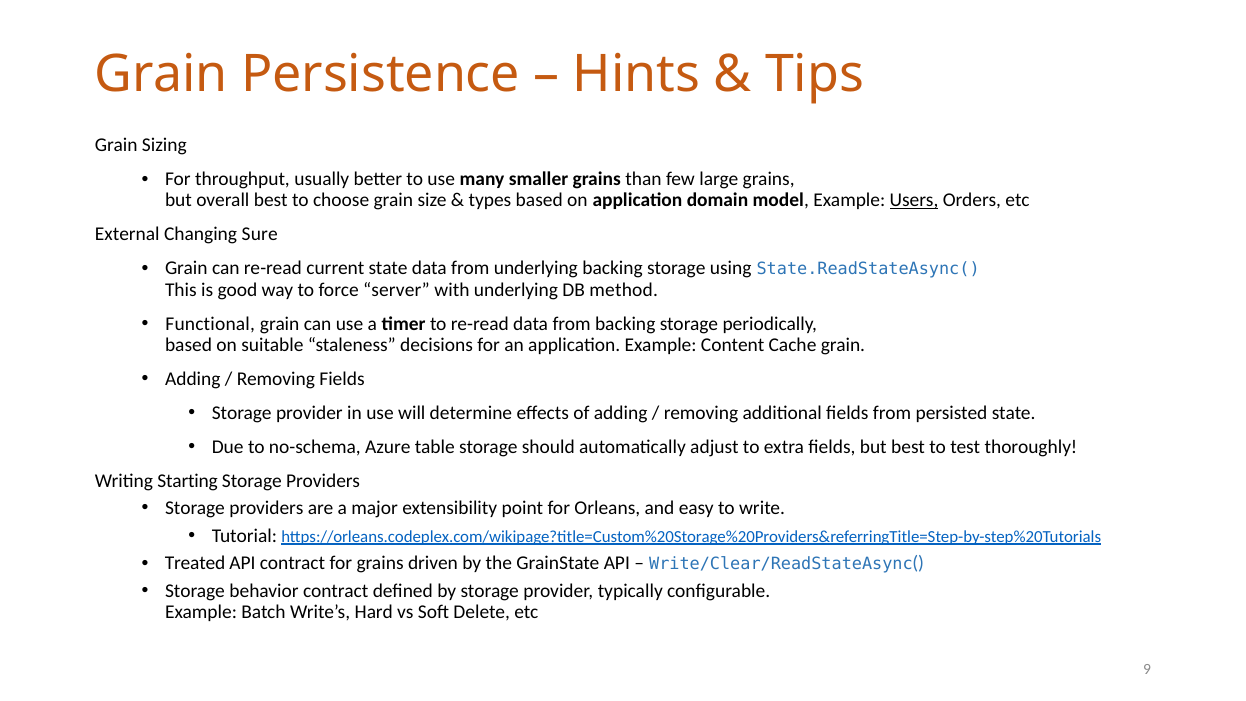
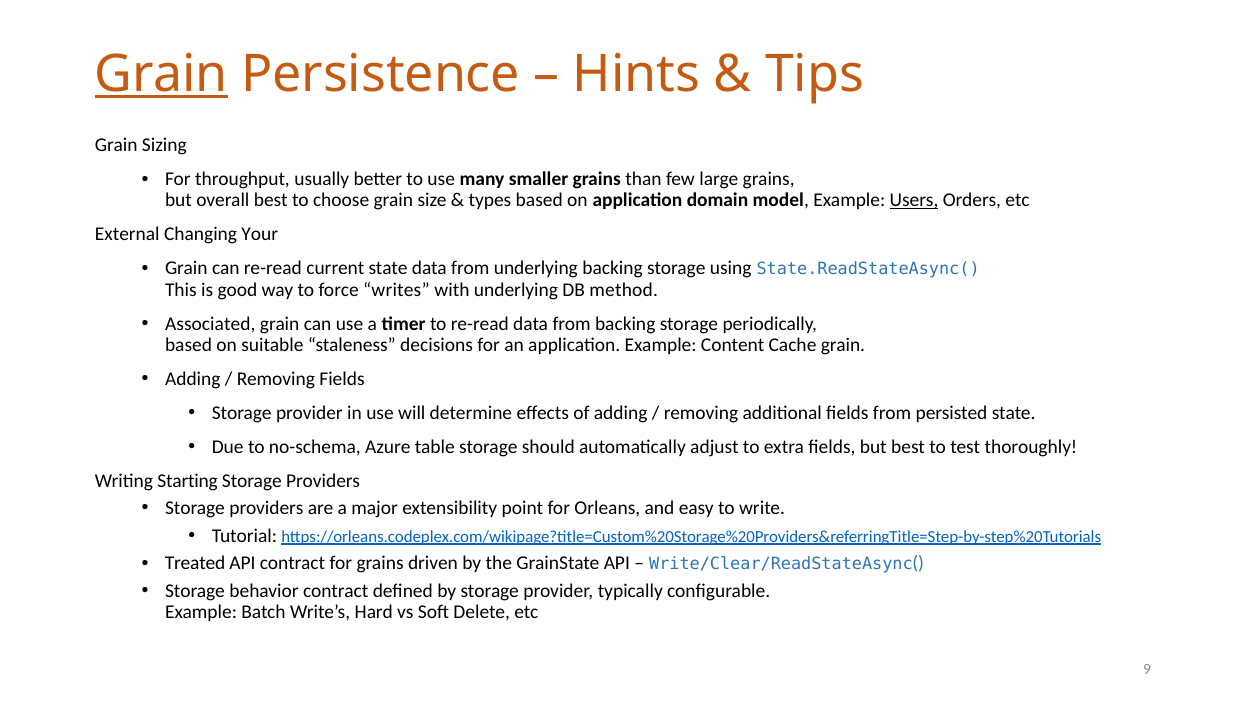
Grain underline: none -> present (161, 74)
Sure: Sure -> Your (260, 234)
server: server -> writes (396, 290)
Functional: Functional -> Associated (210, 324)
